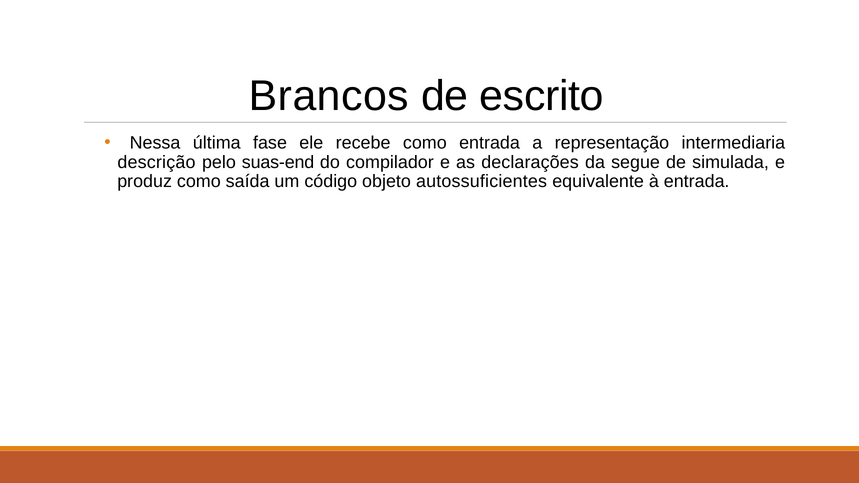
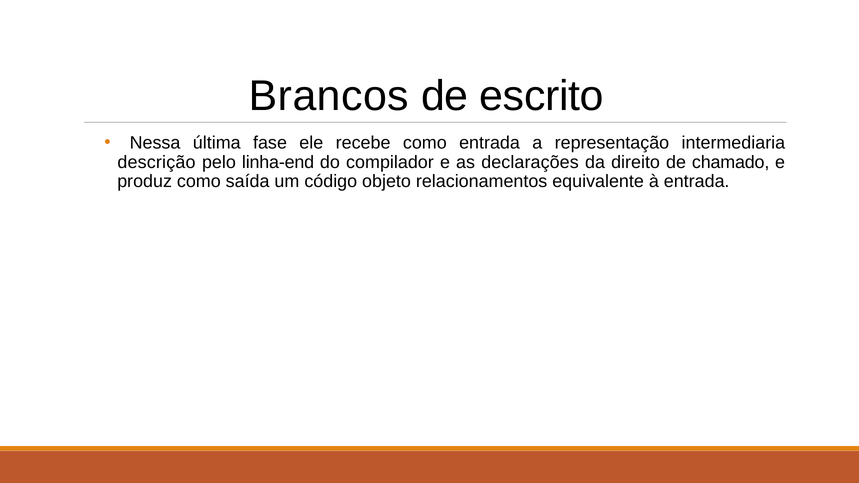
suas-end: suas-end -> linha-end (278, 162)
segue: segue -> direito (636, 162)
simulada: simulada -> chamado (731, 162)
autossuficientes: autossuficientes -> relacionamentos (482, 182)
